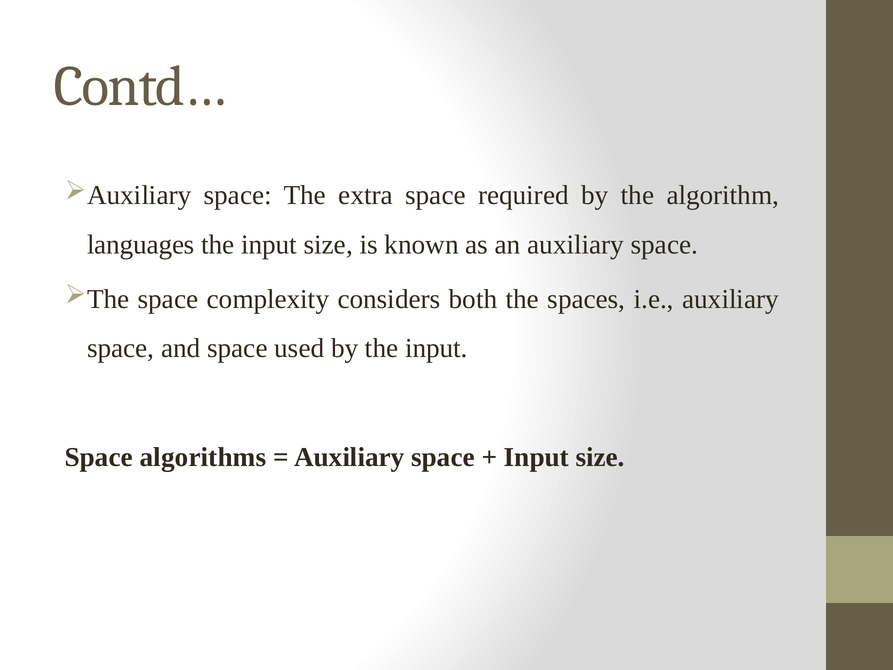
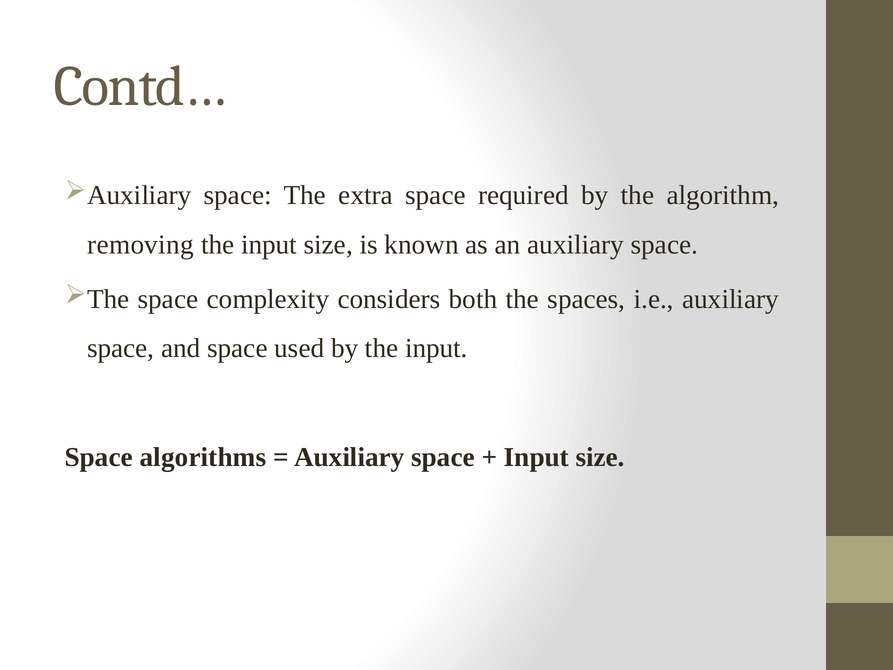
languages: languages -> removing (141, 244)
